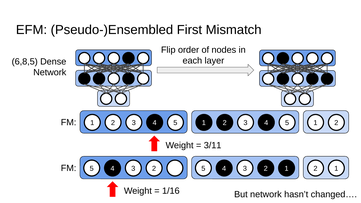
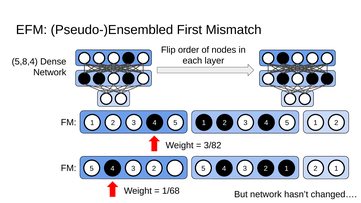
6,8,5: 6,8,5 -> 5,8,4 (25, 62)
3/11: 3/11 -> 3/82 (213, 145)
1/16: 1/16 -> 1/68 (171, 191)
